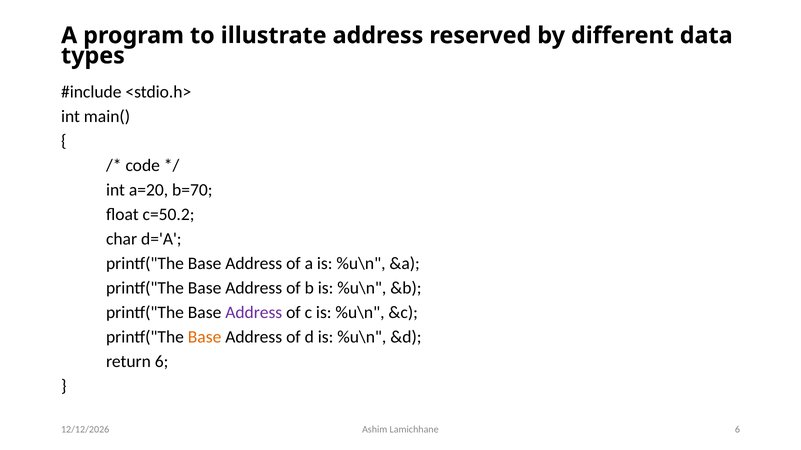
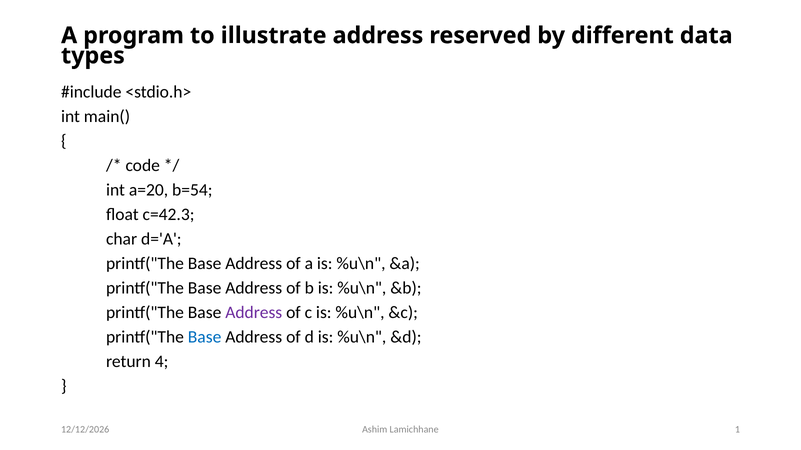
b=70: b=70 -> b=54 (192, 190)
c=50.2: c=50.2 -> c=42.3 (169, 215)
Base colour: orange -> blue (205, 337)
return 6: 6 -> 4 (162, 362)
Lamichhane 6: 6 -> 1 (737, 430)
